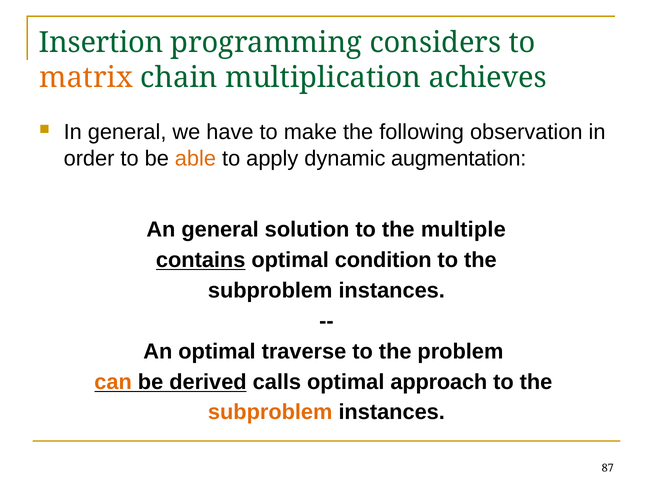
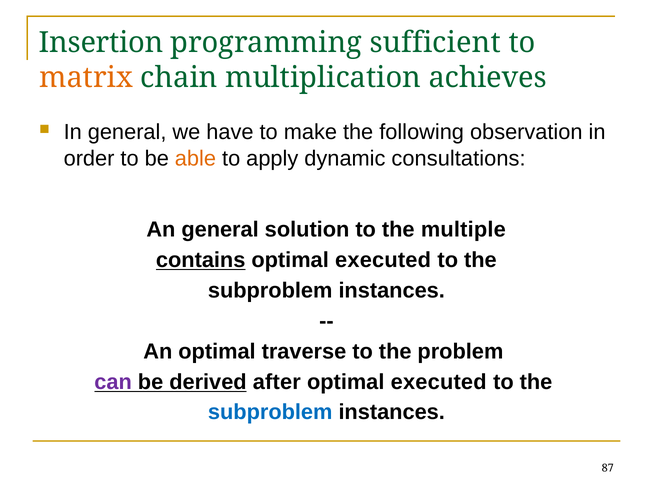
considers: considers -> sufficient (435, 43)
augmentation: augmentation -> consultations (459, 158)
contains optimal condition: condition -> executed (383, 260)
can colour: orange -> purple (113, 382)
calls: calls -> after (277, 382)
approach: approach -> executed (439, 382)
subproblem colour: orange -> blue (270, 412)
